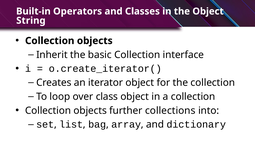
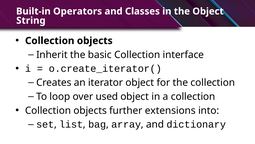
class: class -> used (107, 96)
collections: collections -> extensions (170, 110)
